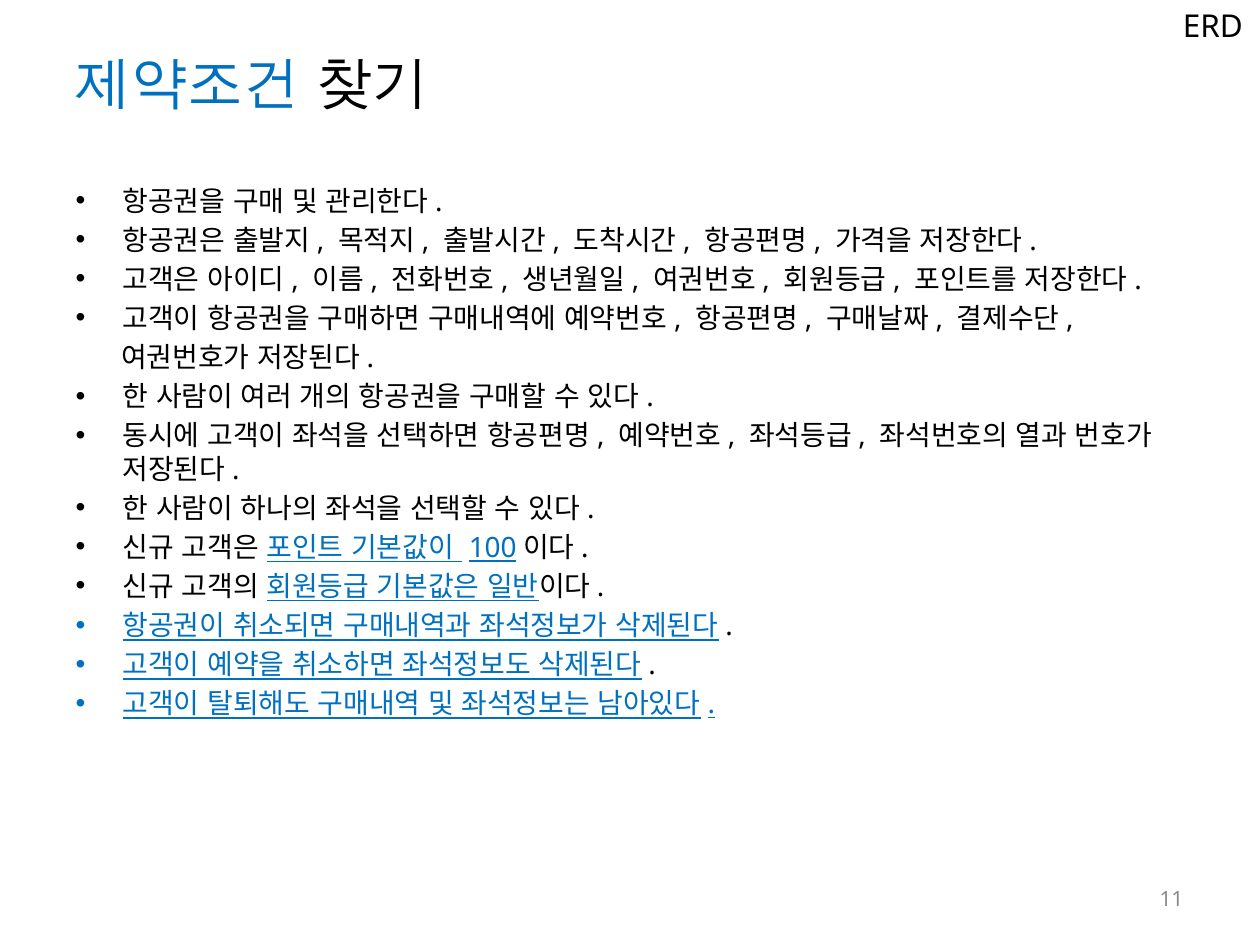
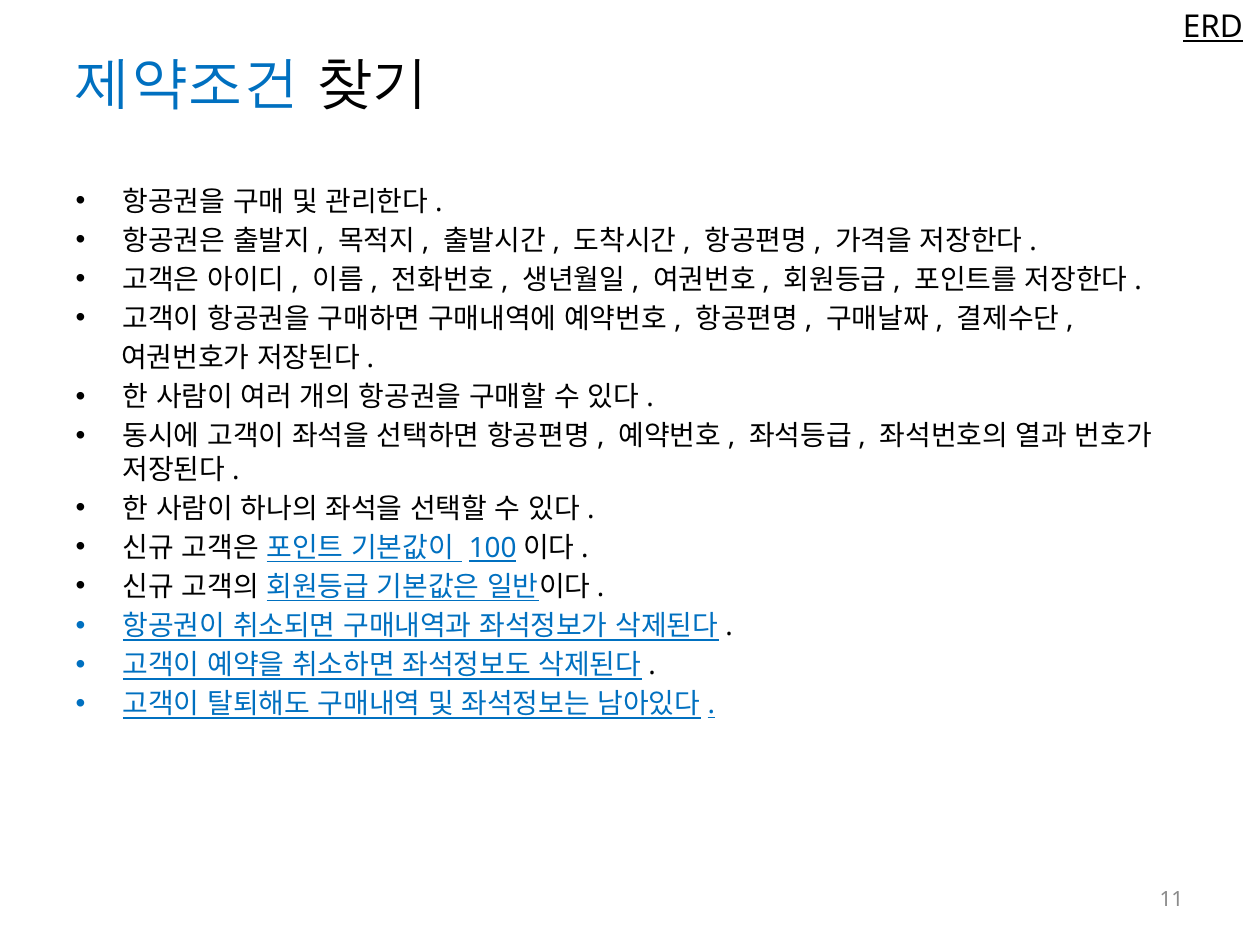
ERD underline: none -> present (1213, 27)
